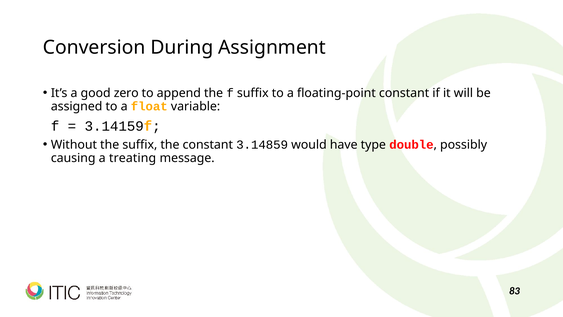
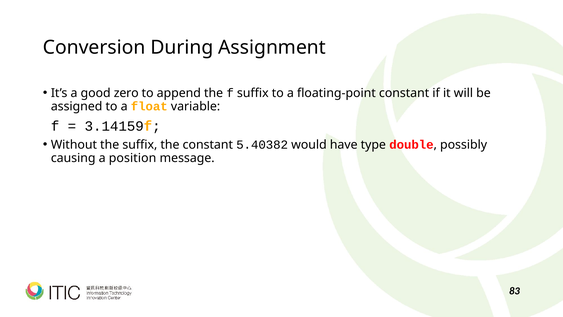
3.14859: 3.14859 -> 5.40382 (262, 145)
treating: treating -> position (133, 158)
